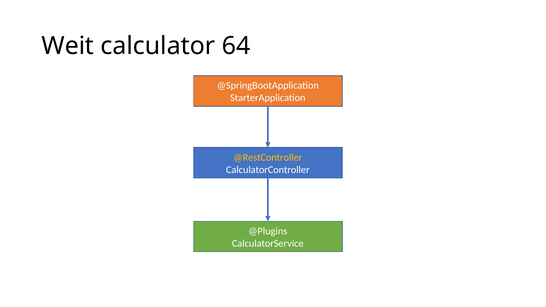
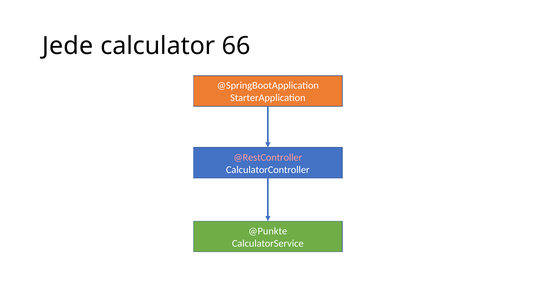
Weit: Weit -> Jede (68, 46)
64: 64 -> 66 (236, 46)
@RestController colour: yellow -> pink (268, 157)
@Plugins: @Plugins -> @Punkte (268, 231)
